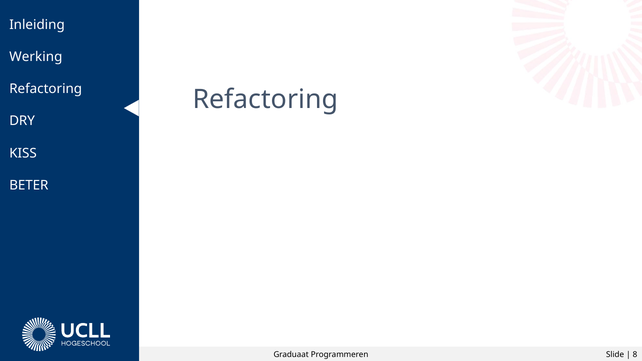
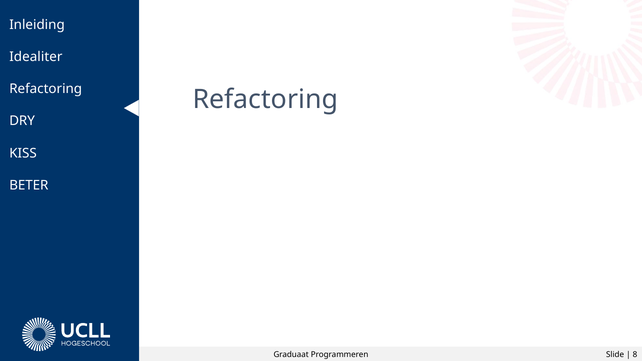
Werking: Werking -> Idealiter (36, 57)
